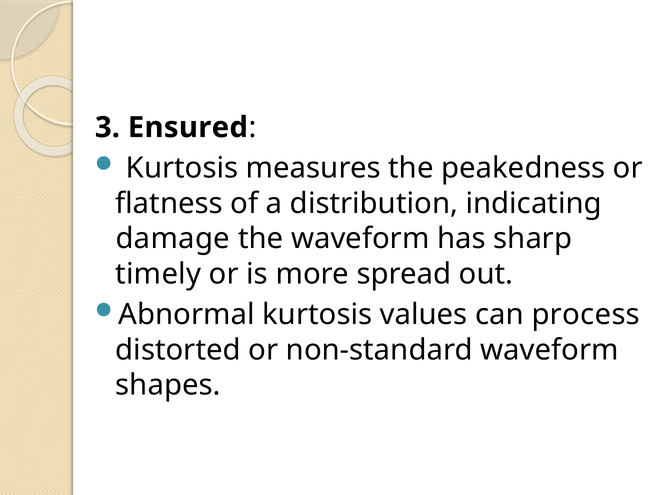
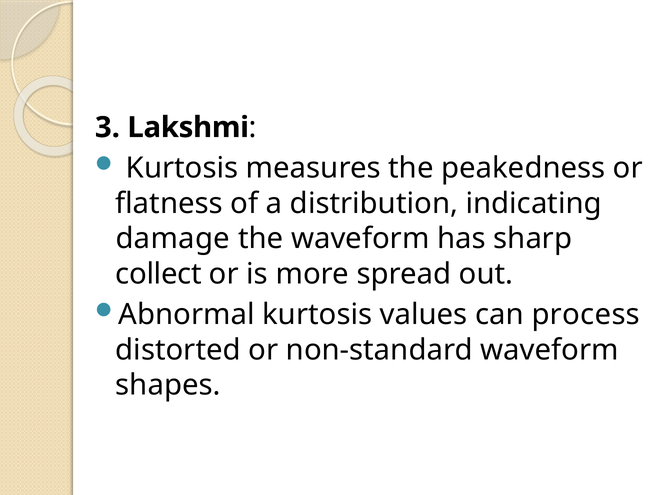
Ensured: Ensured -> Lakshmi (188, 127)
timely: timely -> collect (159, 274)
